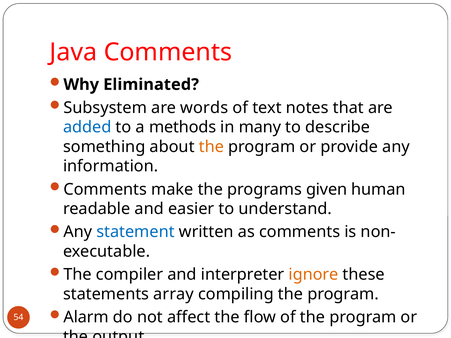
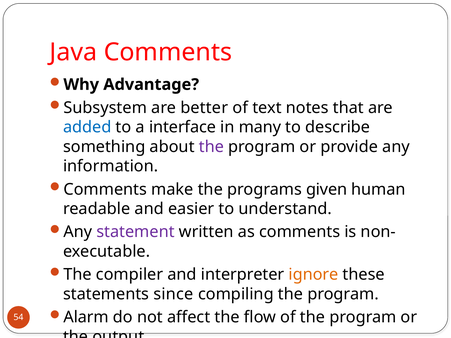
Eliminated: Eliminated -> Advantage (151, 85)
words: words -> better (204, 108)
methods: methods -> interface (183, 127)
the colour: orange -> purple (211, 147)
statement colour: blue -> purple (136, 232)
array: array -> since (173, 294)
